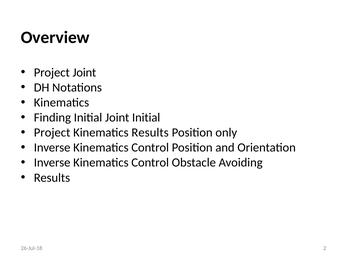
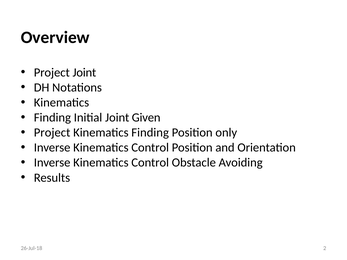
Joint Initial: Initial -> Given (146, 118)
Kinematics Results: Results -> Finding (150, 133)
